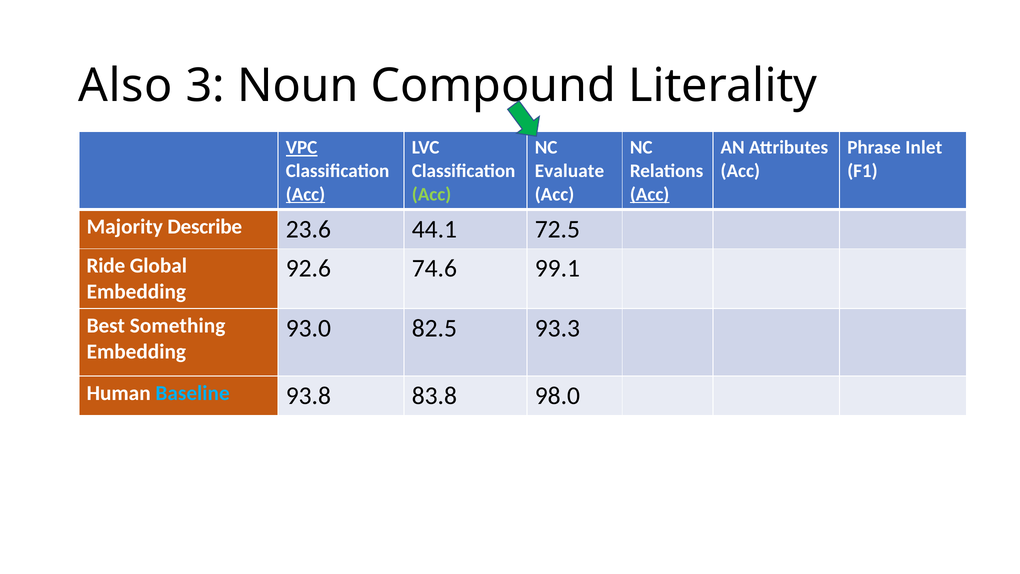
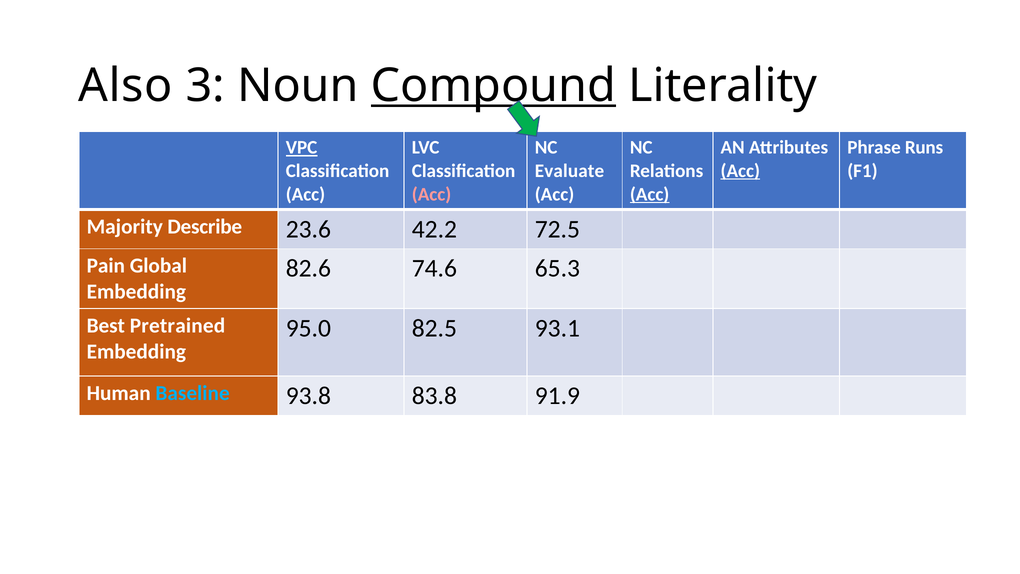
Compound underline: none -> present (493, 86)
Inlet: Inlet -> Runs (924, 147)
Acc underline: none -> present (740, 171)
Acc underline: present -> none (305, 194)
Acc colour: light green -> pink (432, 194)
44.1: 44.1 -> 42.2 (434, 229)
Ride: Ride -> Pain (106, 266)
92.6: 92.6 -> 82.6 (308, 268)
99.1: 99.1 -> 65.3 (557, 268)
Something: Something -> Pretrained (178, 325)
93.0: 93.0 -> 95.0 (308, 328)
93.3: 93.3 -> 93.1 (557, 328)
98.0: 98.0 -> 91.9 (557, 396)
